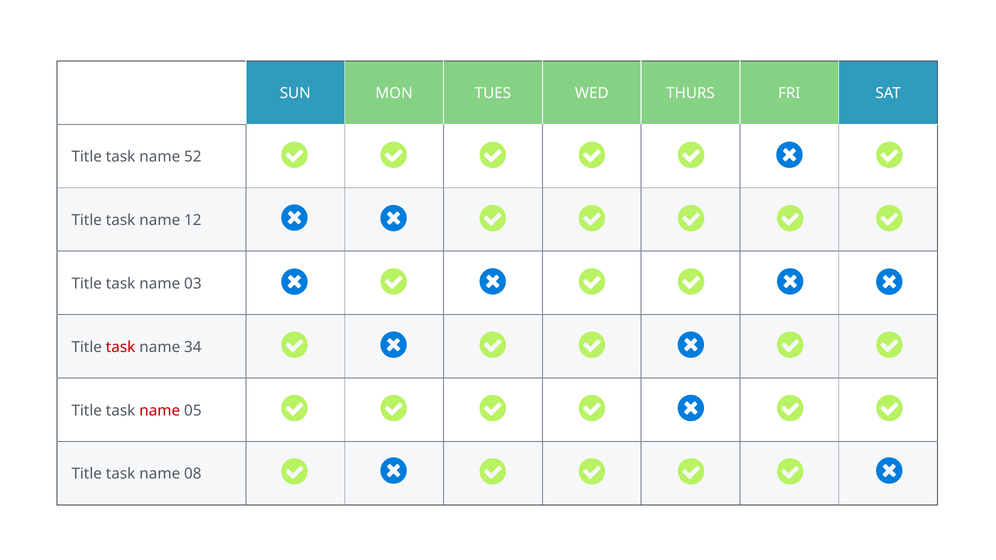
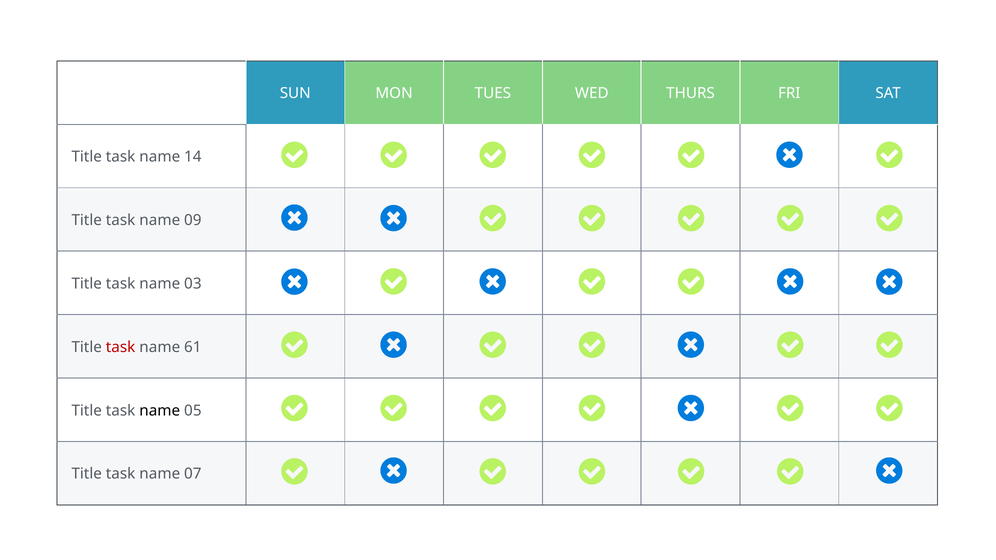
52: 52 -> 14 (193, 157)
12: 12 -> 09 (193, 220)
34: 34 -> 61 (193, 347)
name colour: red -> black (160, 411)
08: 08 -> 07 (193, 474)
